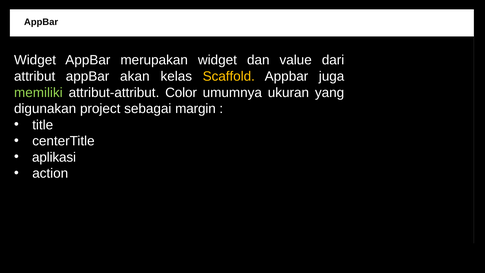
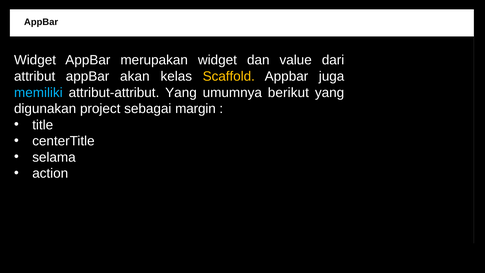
memiliki colour: light green -> light blue (38, 92)
attribut-attribut Color: Color -> Yang (181, 92)
ukuran: ukuran -> berikut (288, 92)
aplikasi: aplikasi -> selama (54, 157)
